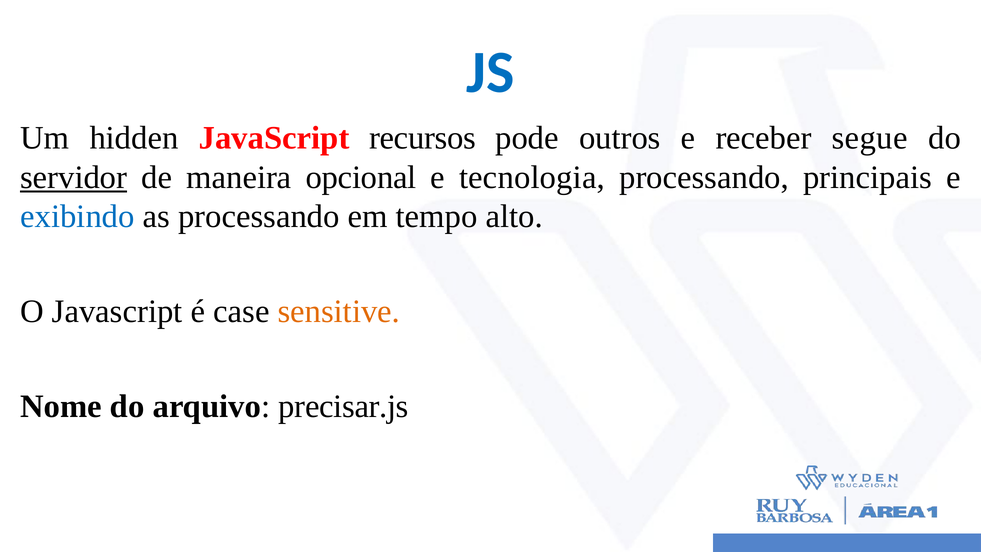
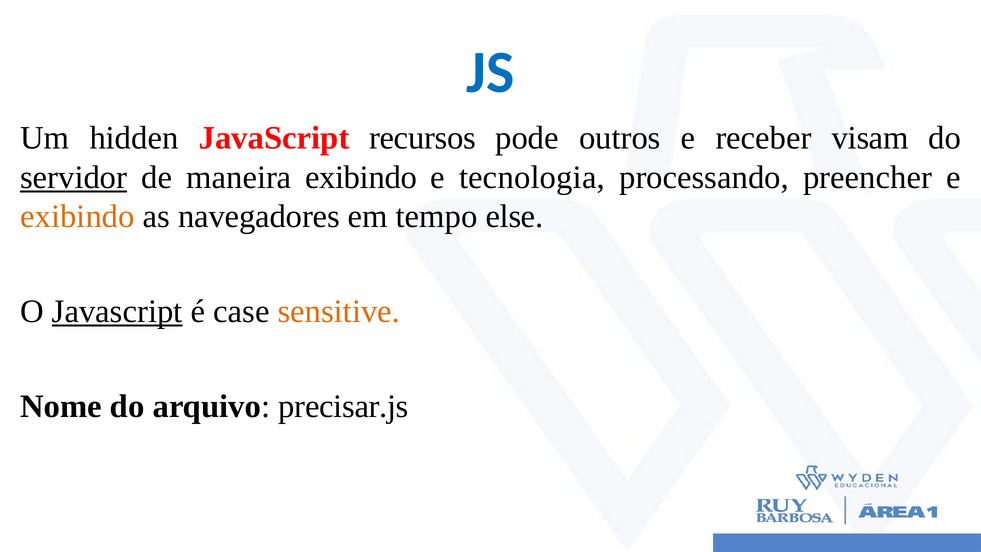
segue: segue -> visam (870, 138)
maneira opcional: opcional -> exibindo (361, 177)
principais: principais -> preencher (868, 177)
exibindo colour: blue -> orange (77, 217)
as processando: processando -> navegadores (259, 217)
alto: alto -> else (514, 217)
Javascript underline: none -> present (117, 311)
